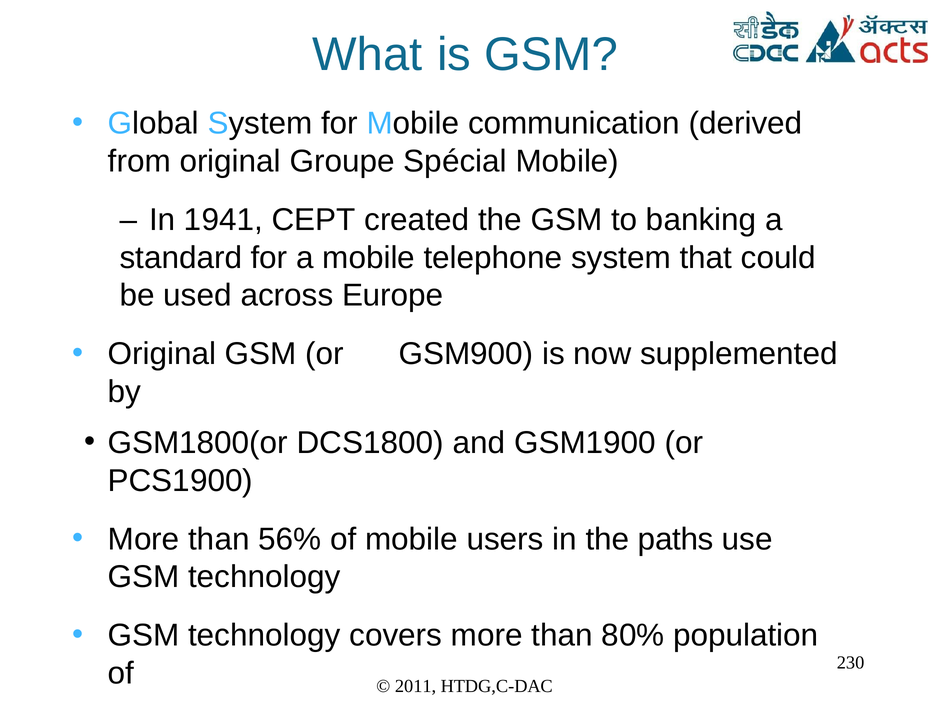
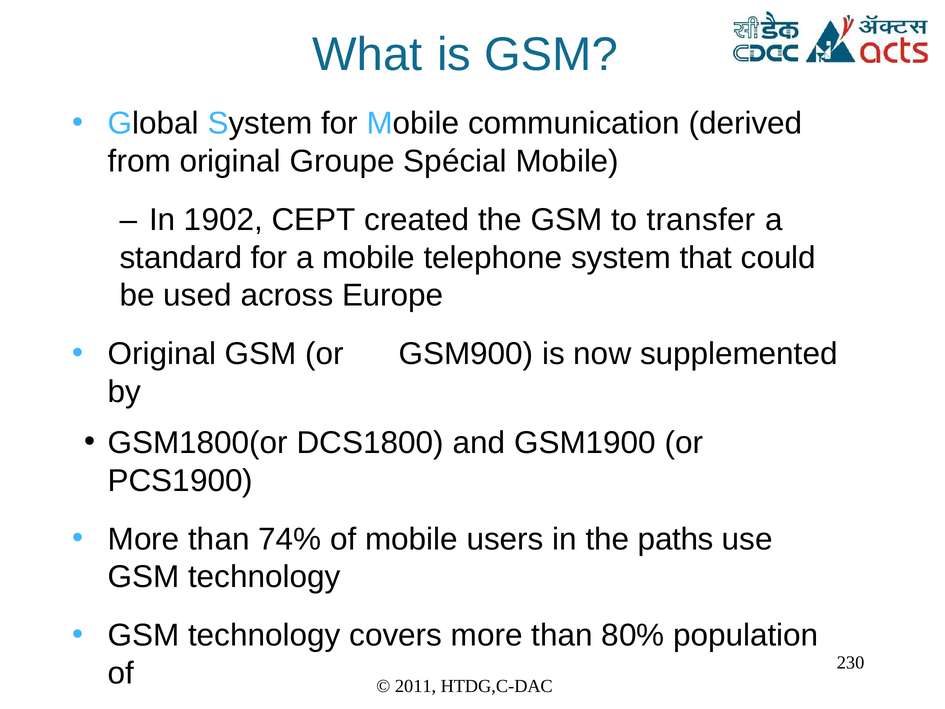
1941: 1941 -> 1902 (223, 220)
banking: banking -> transfer (701, 220)
56%: 56% -> 74% (290, 539)
